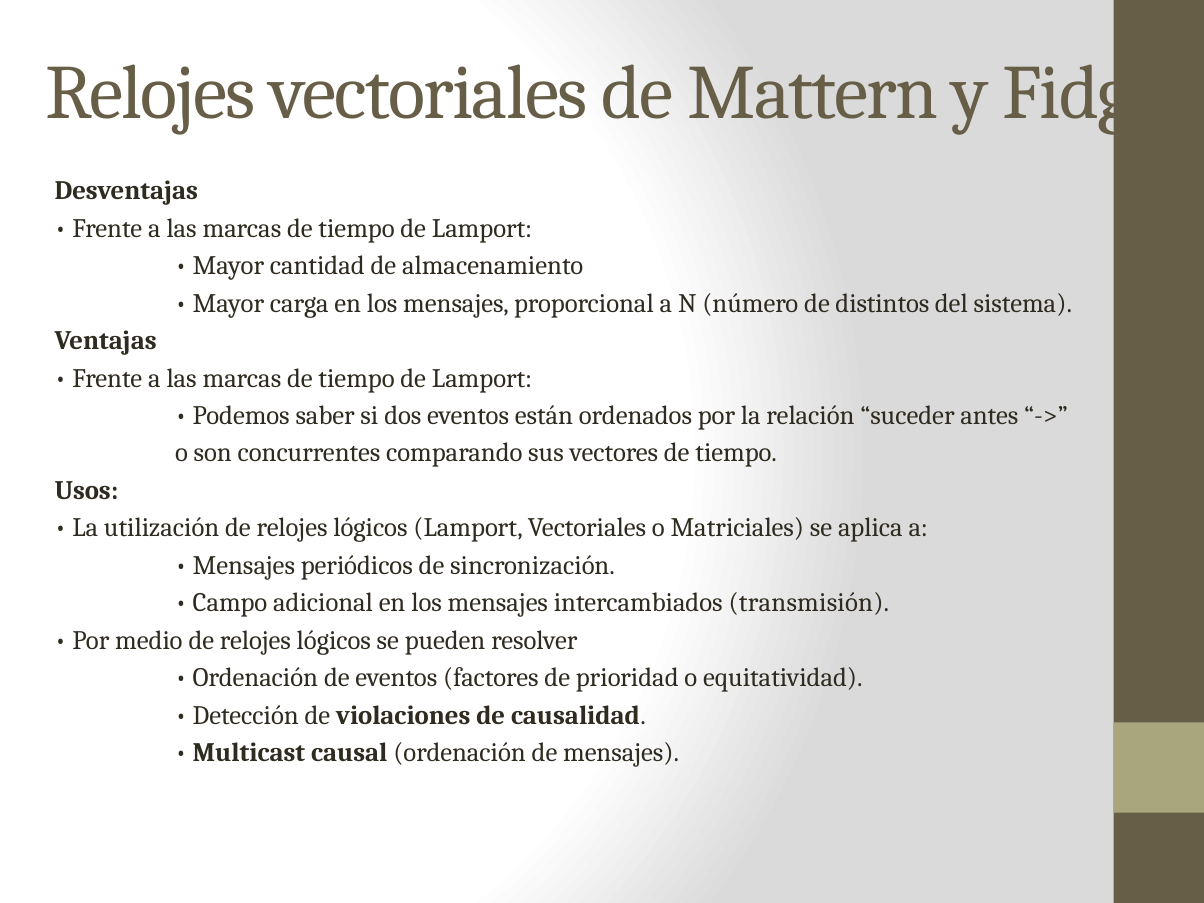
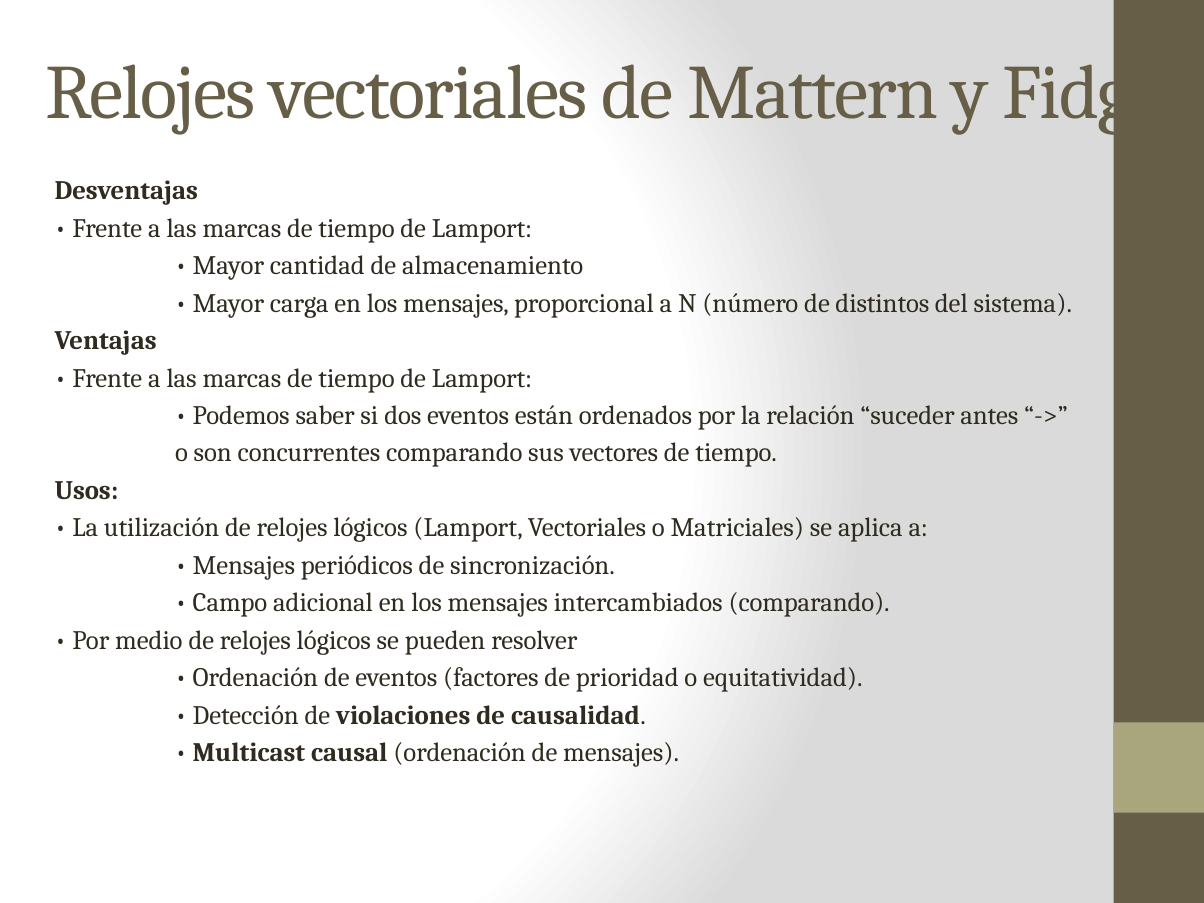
intercambiados transmisión: transmisión -> comparando (809, 603)
